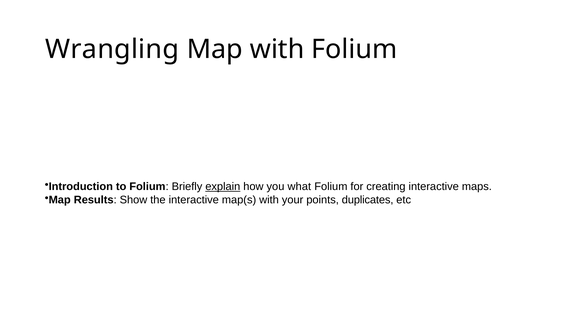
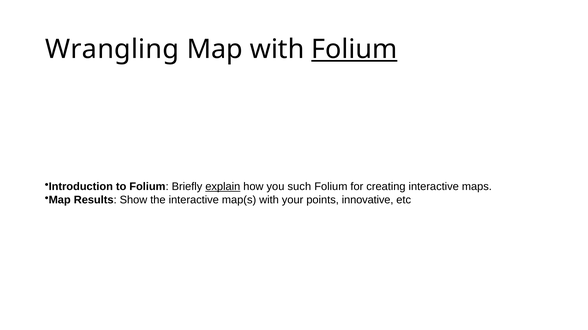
Folium underline: none -> present (354, 49)
what: what -> such (299, 187)
duplicates: duplicates -> innovative (368, 200)
